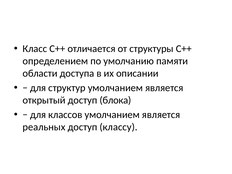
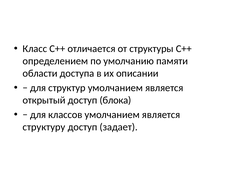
реальных: реальных -> структуру (44, 127)
классу: классу -> задает (119, 127)
